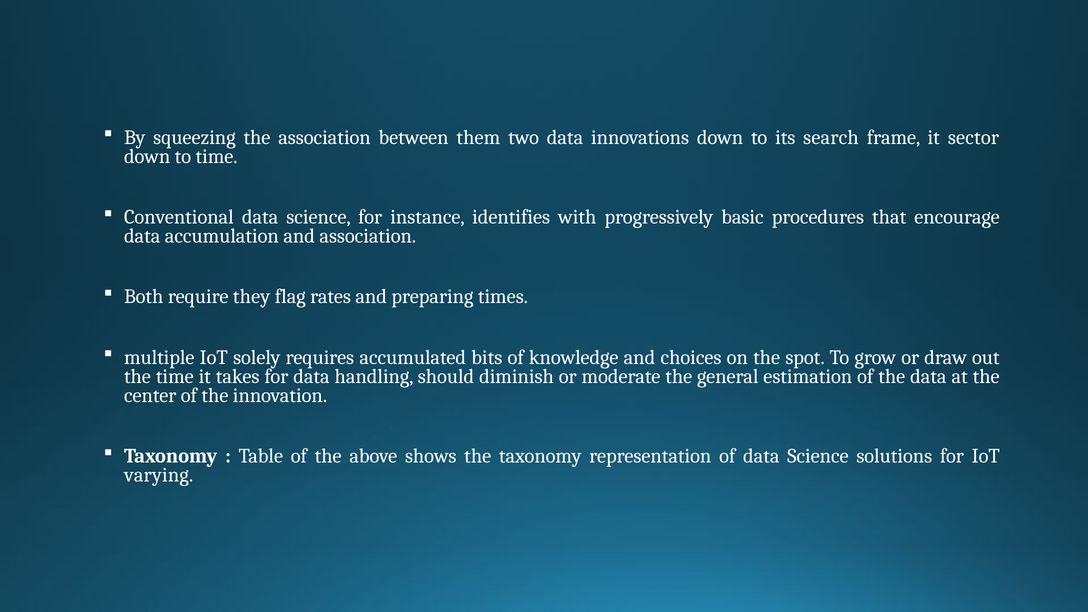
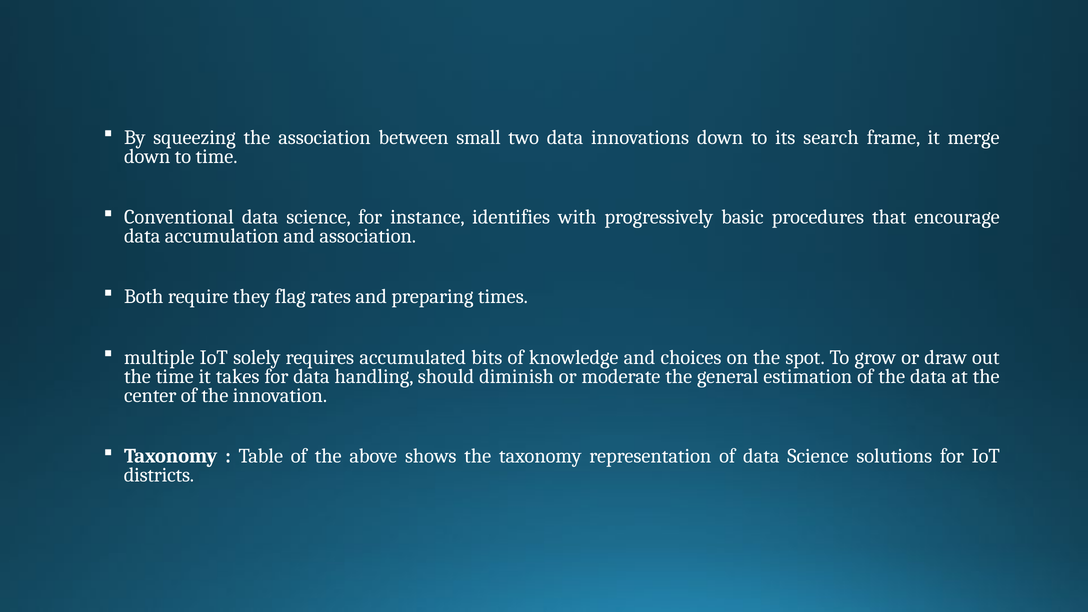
them: them -> small (478, 137)
sector: sector -> merge (974, 137)
varying: varying -> districts (159, 475)
